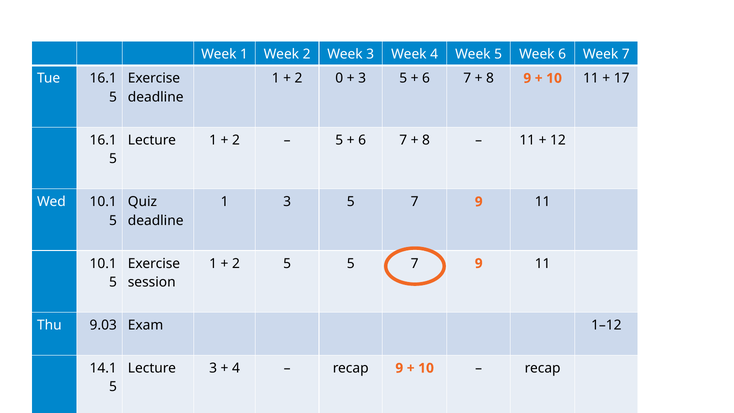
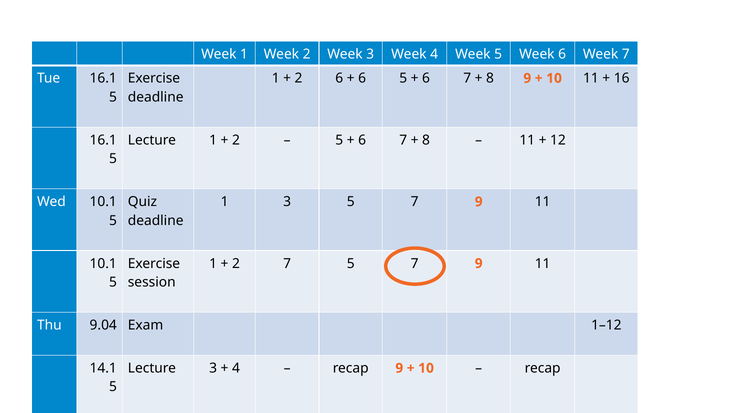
2 0: 0 -> 6 (339, 78)
3: 3 -> 6 (362, 78)
17: 17 -> 16 (622, 78)
2 5: 5 -> 7 (287, 263)
9.03: 9.03 -> 9.04 (103, 325)
